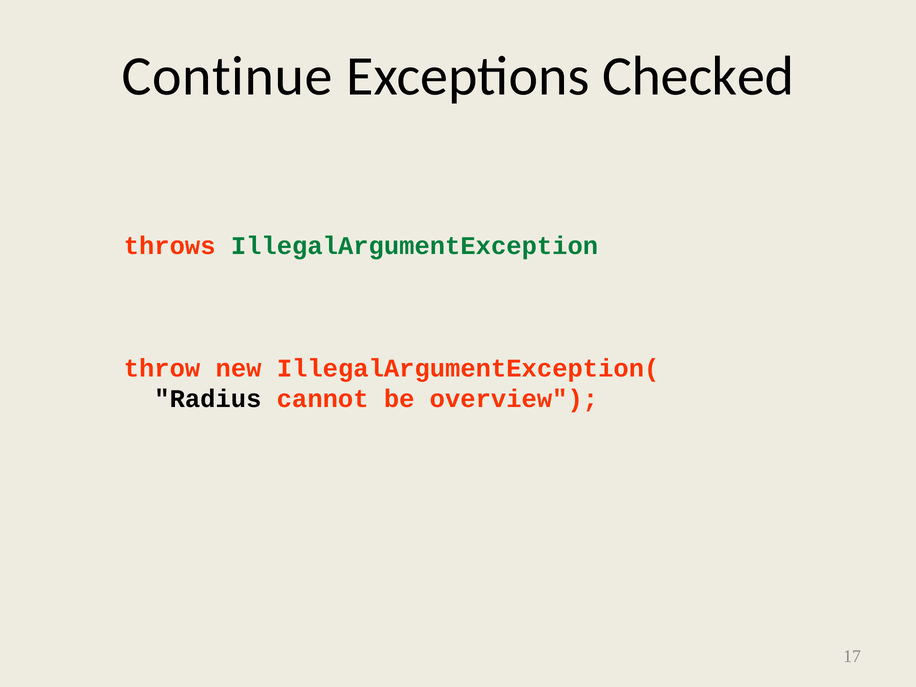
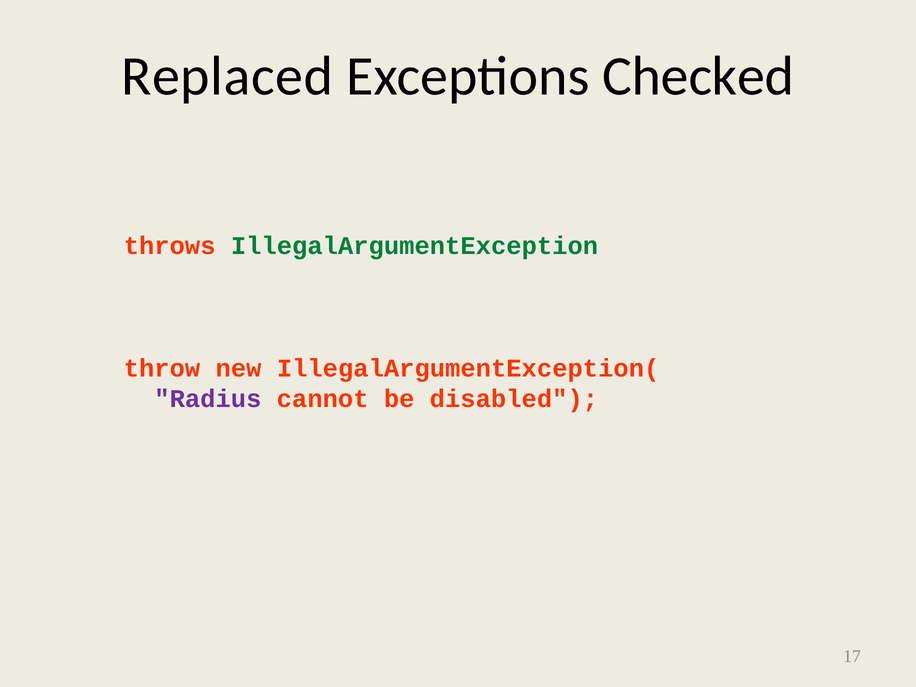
Continue: Continue -> Replaced (227, 76)
Radius colour: black -> purple (208, 399)
overview: overview -> disabled (514, 399)
